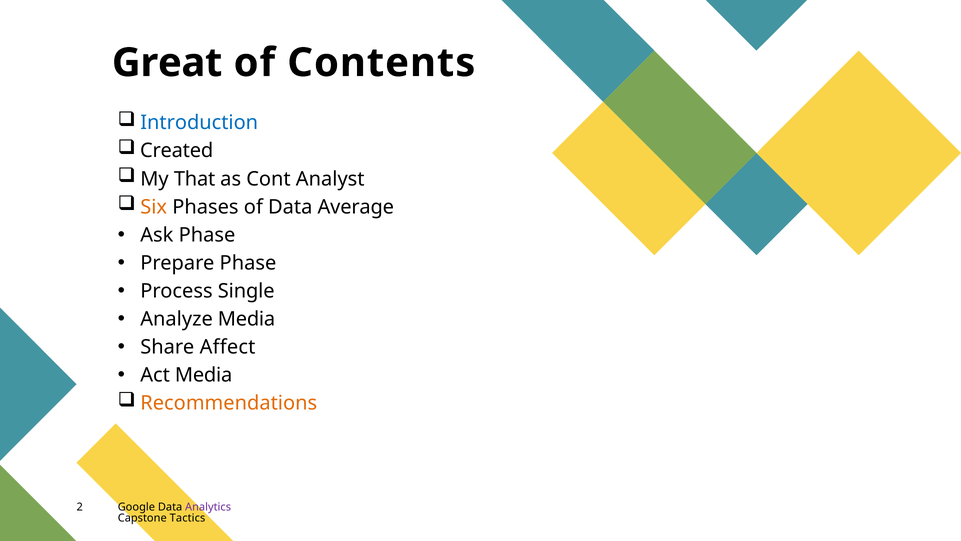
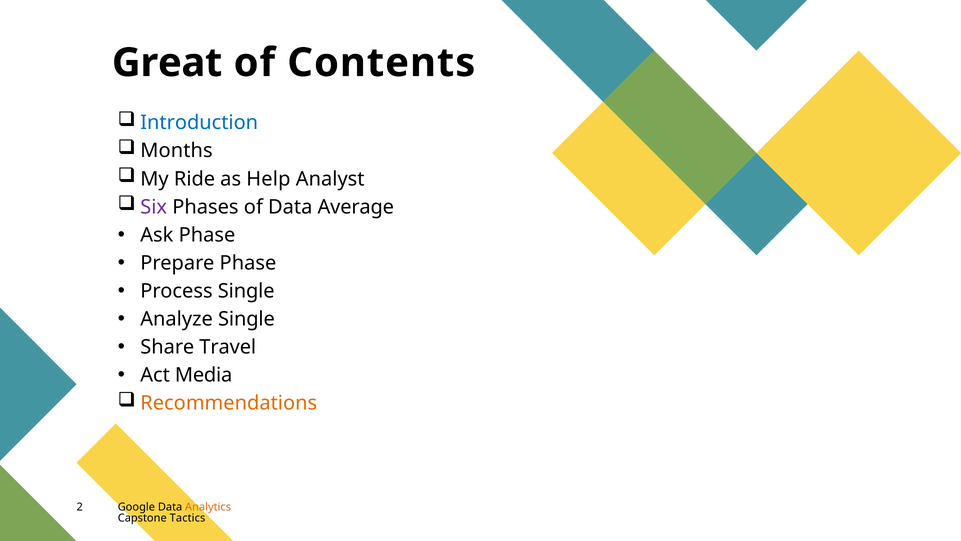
Created: Created -> Months (176, 151)
That: That -> Ride (195, 179)
Cont: Cont -> Help (268, 179)
Six colour: orange -> purple (154, 207)
Analyze Media: Media -> Single (246, 319)
Affect: Affect -> Travel (228, 347)
Analytics colour: purple -> orange (208, 507)
